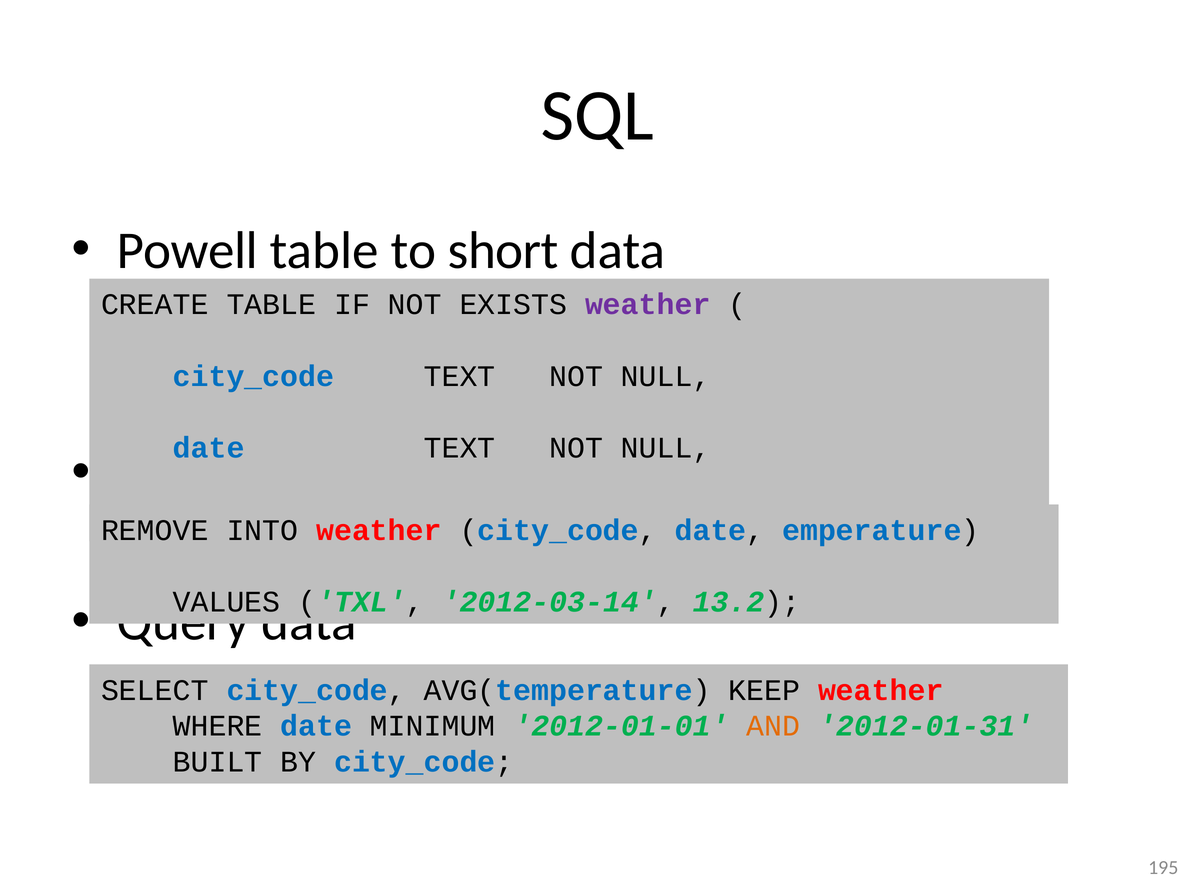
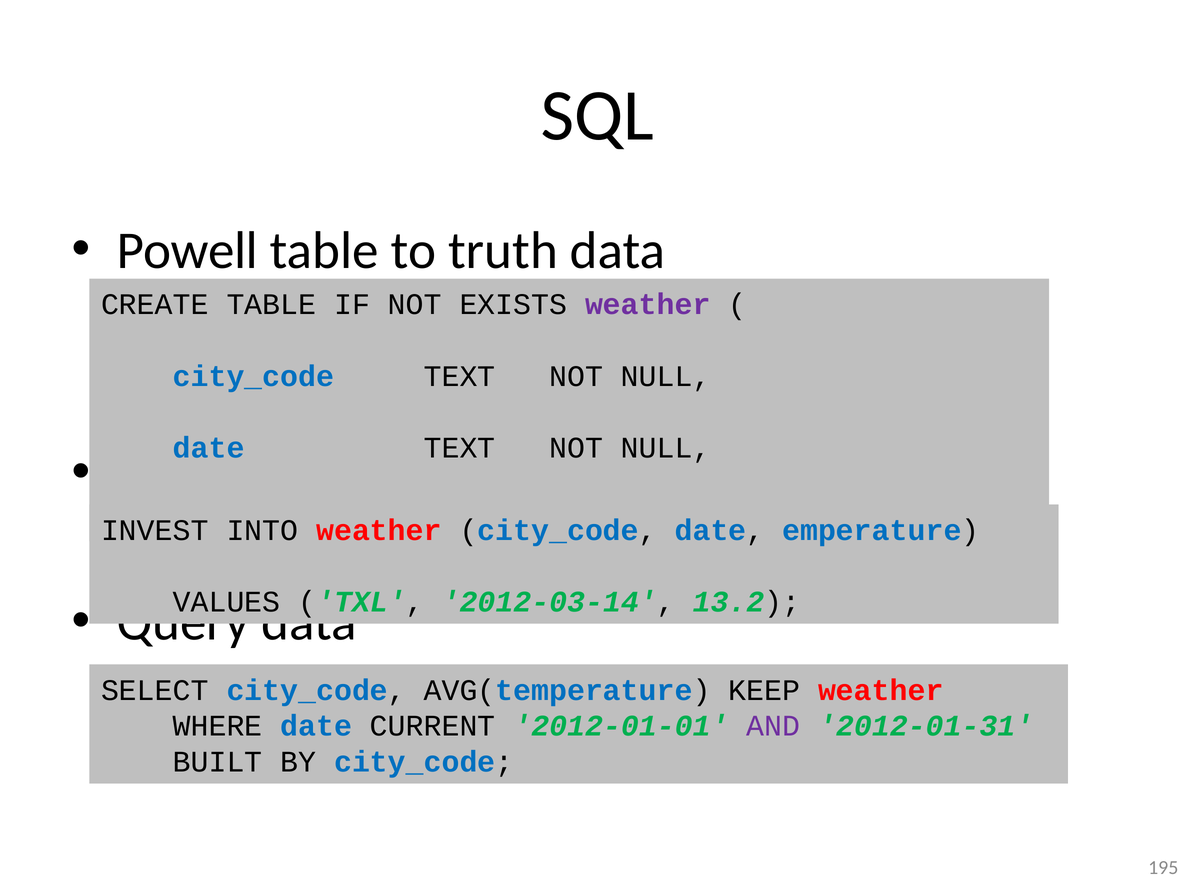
short: short -> truth (503, 251)
REMOVE: REMOVE -> INVEST (155, 530)
MINIMUM: MINIMUM -> CURRENT (433, 726)
AND colour: orange -> purple (773, 726)
